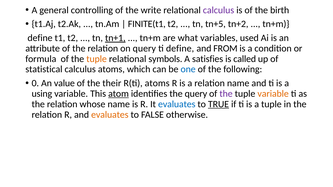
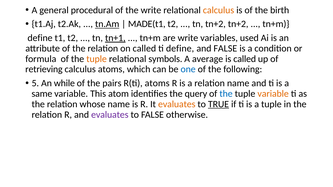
controlling: controlling -> procedural (92, 10)
calculus colour: purple -> orange (219, 10)
tn.Am underline: none -> present (107, 24)
FINITE(t1: FINITE(t1 -> MADE(t1 (147, 24)
tn tn+5: tn+5 -> tn+2 (215, 24)
are what: what -> write (188, 38)
on query: query -> called (144, 48)
and FROM: FROM -> FALSE (225, 48)
satisfies: satisfies -> average (208, 59)
statistical: statistical -> retrieving (44, 69)
0: 0 -> 5 (35, 83)
value: value -> while (64, 83)
their: their -> pairs (112, 83)
using: using -> same (42, 94)
atom underline: present -> none (119, 94)
the colour: purple -> blue (226, 94)
evaluates colour: blue -> orange (177, 104)
evaluates colour: orange -> purple (110, 115)
